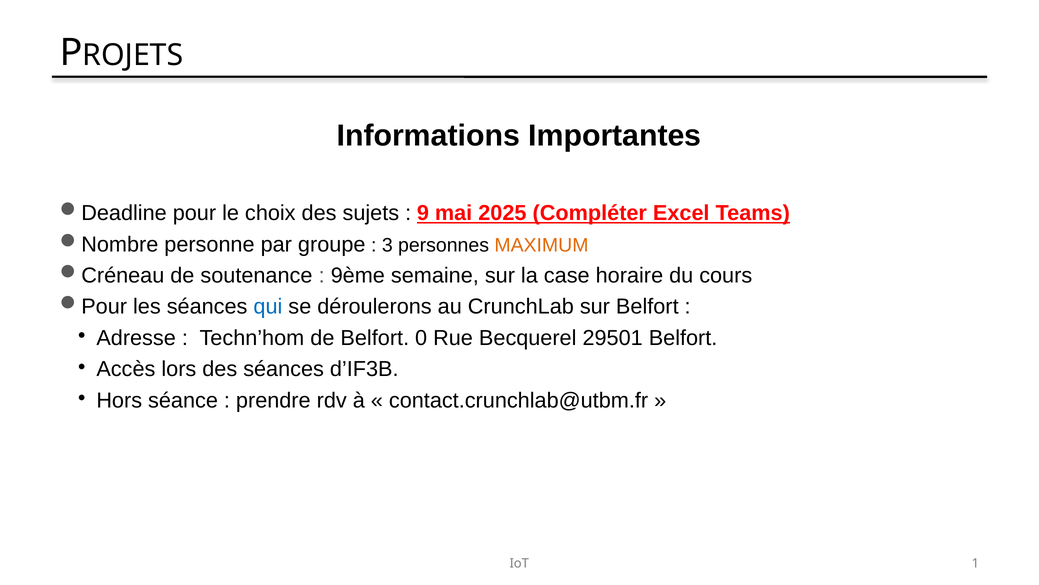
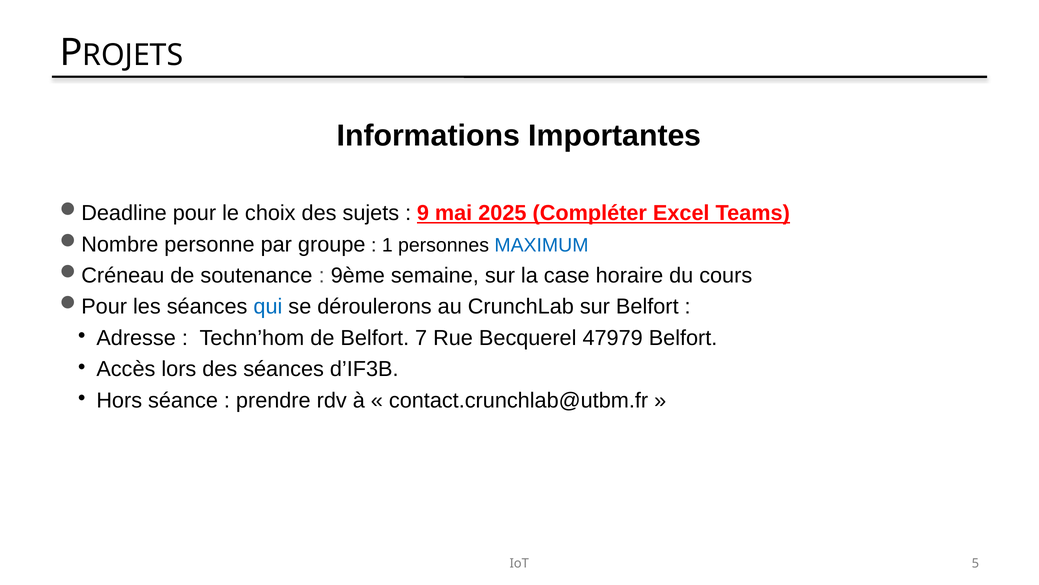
3: 3 -> 1 (387, 245)
MAXIMUM colour: orange -> blue (541, 245)
0: 0 -> 7 (421, 338)
29501: 29501 -> 47979 (613, 338)
1: 1 -> 5 (975, 563)
